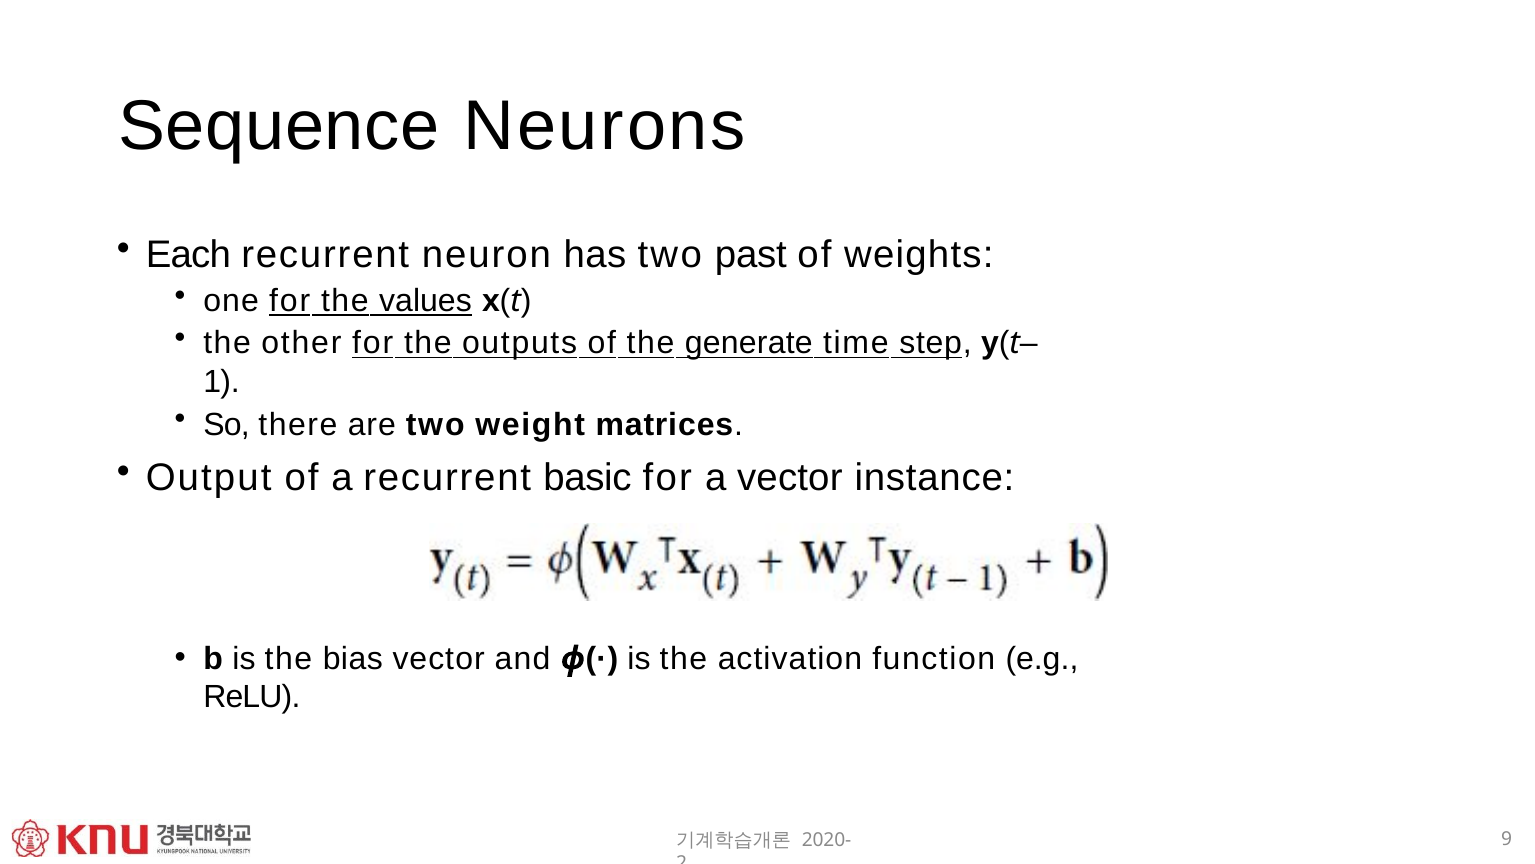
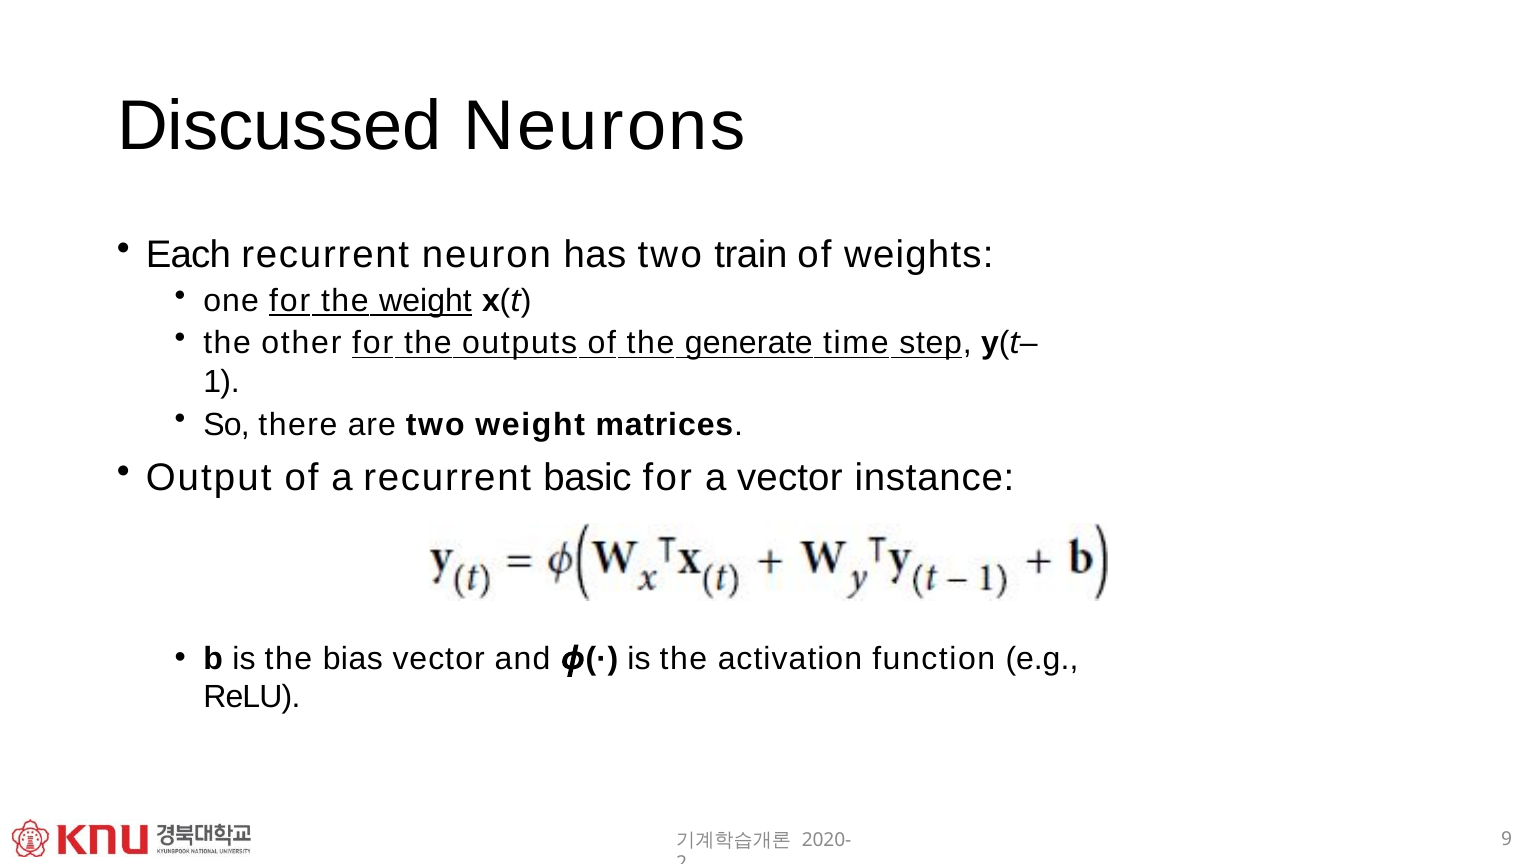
Sequence: Sequence -> Discussed (279, 126)
past: past -> train (751, 254)
the values: values -> weight (425, 301)
